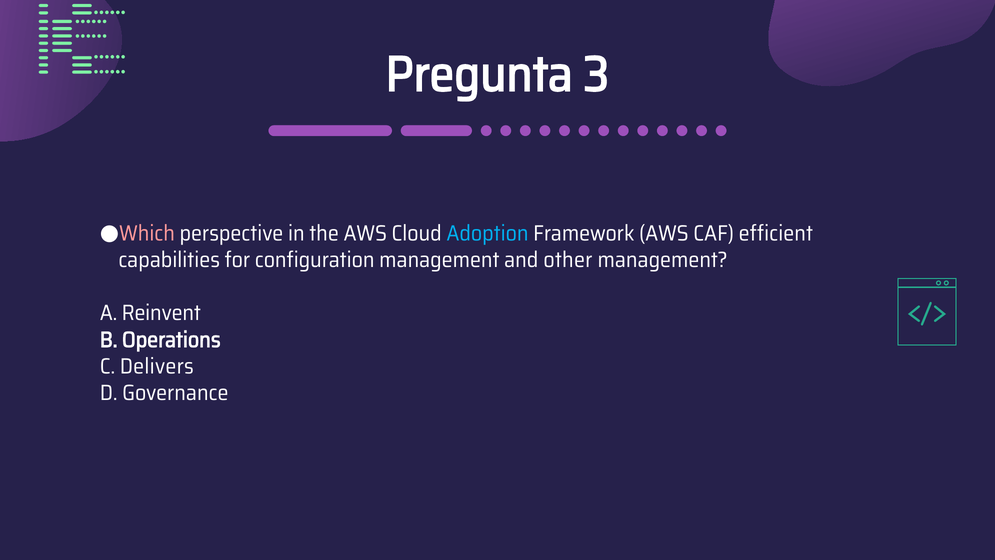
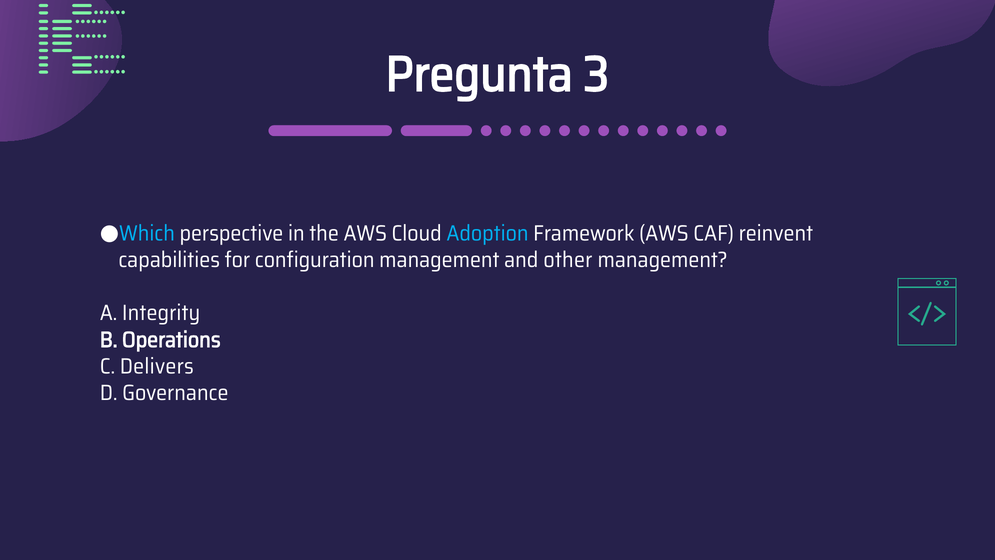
Which colour: pink -> light blue (147, 233)
efficient: efficient -> reinvent (776, 233)
Reinvent: Reinvent -> Integrity (161, 313)
